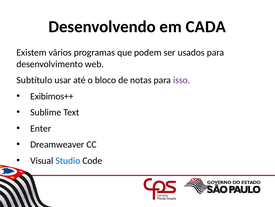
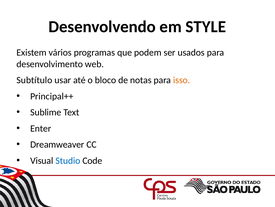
CADA: CADA -> STYLE (206, 27)
isso colour: purple -> orange (182, 80)
Exibimos++: Exibimos++ -> Principal++ (52, 96)
